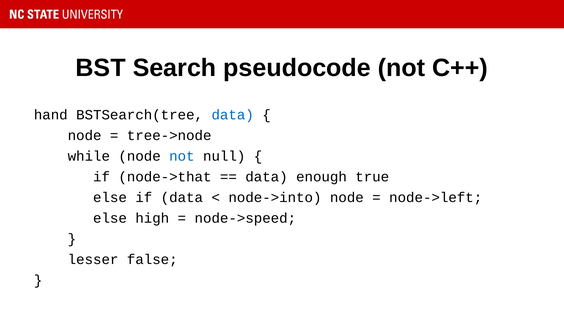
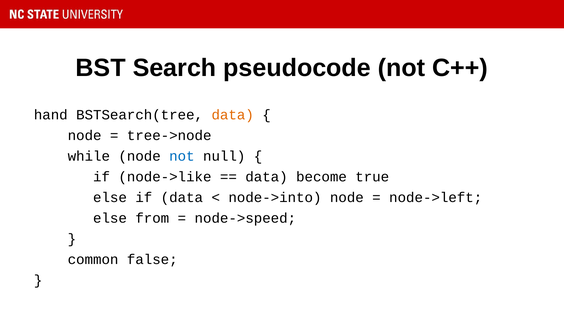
data colour: blue -> orange (233, 115)
node->that: node->that -> node->like (165, 177)
enough: enough -> become (321, 177)
high: high -> from (152, 218)
lesser: lesser -> common (93, 260)
